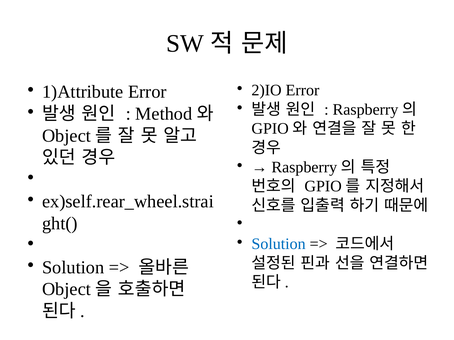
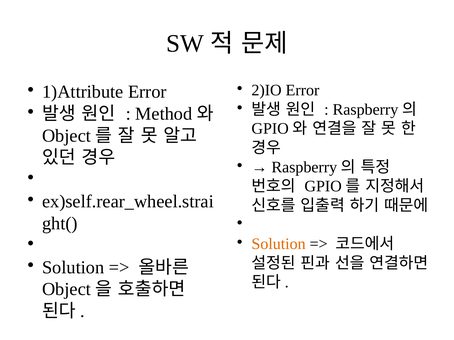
Solution colour: blue -> orange (279, 244)
